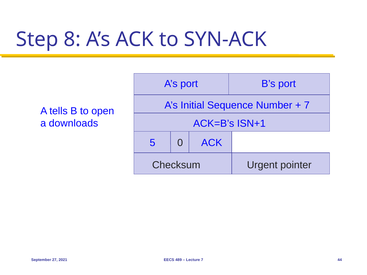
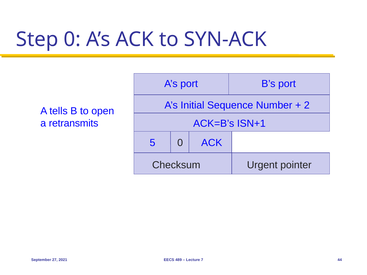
Step 8: 8 -> 0 (72, 39)
7: 7 -> 2 (307, 105)
downloads: downloads -> retransmits (74, 123)
